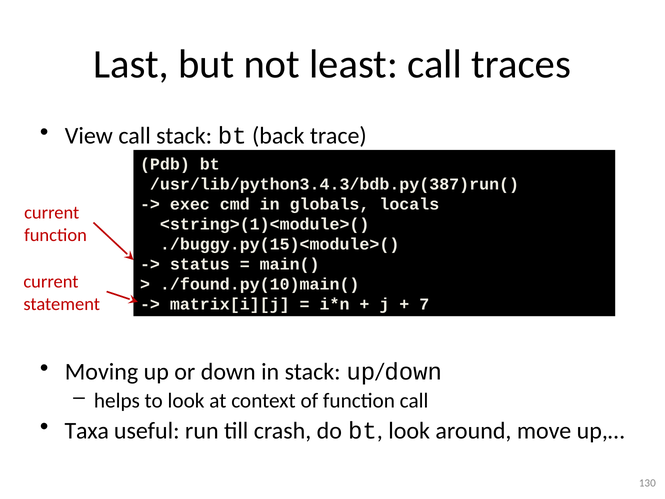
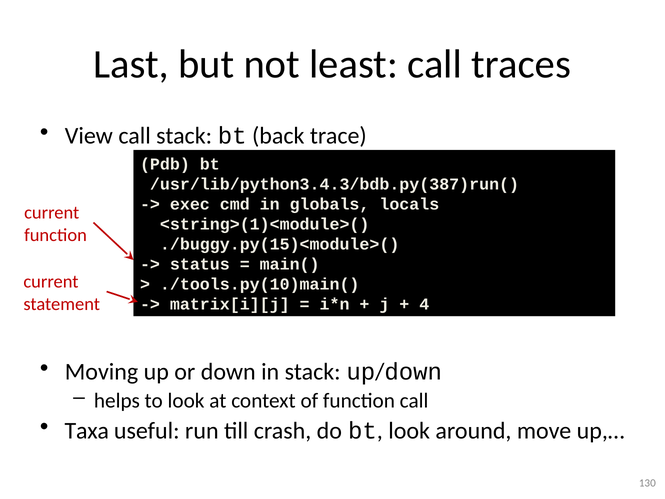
./found.py(10)main(: ./found.py(10)main( -> ./tools.py(10)main( (260, 284)
7: 7 -> 4 (424, 304)
